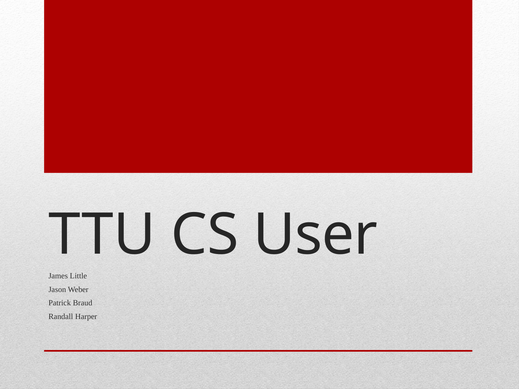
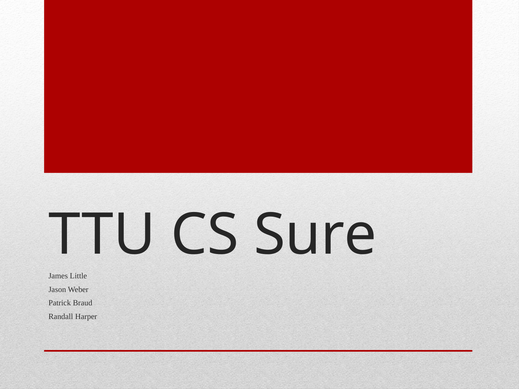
User: User -> Sure (315, 235)
